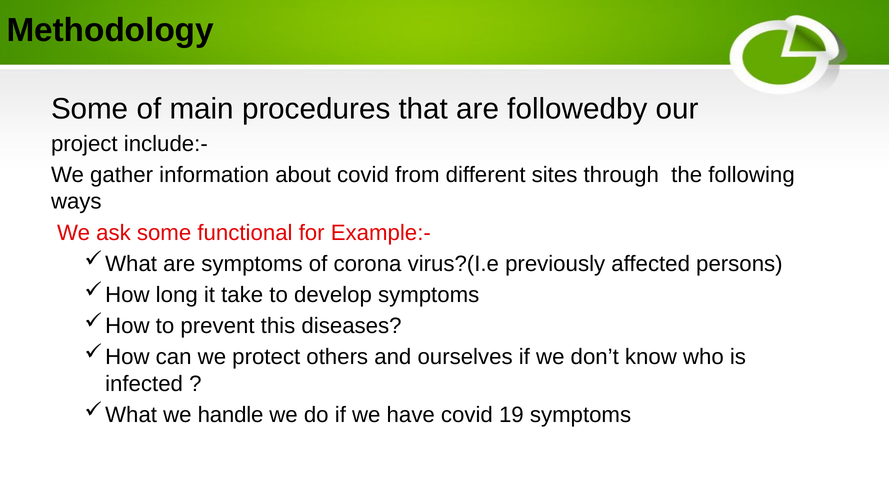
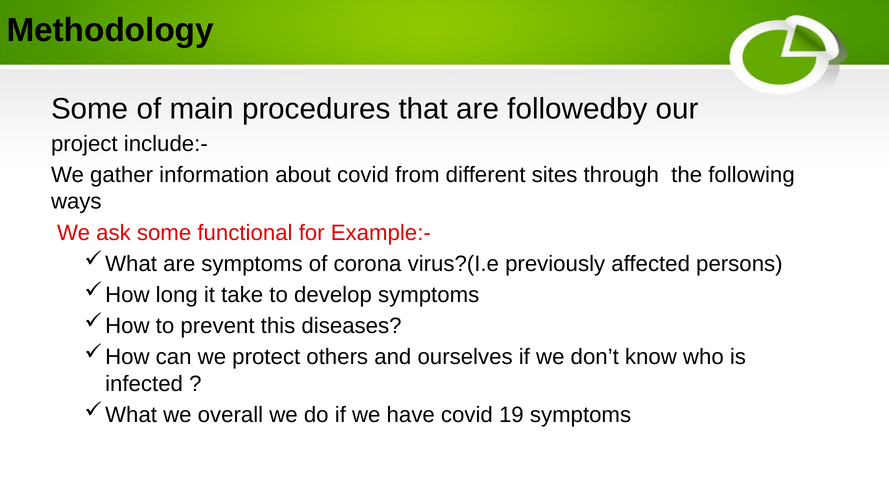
handle: handle -> overall (230, 415)
